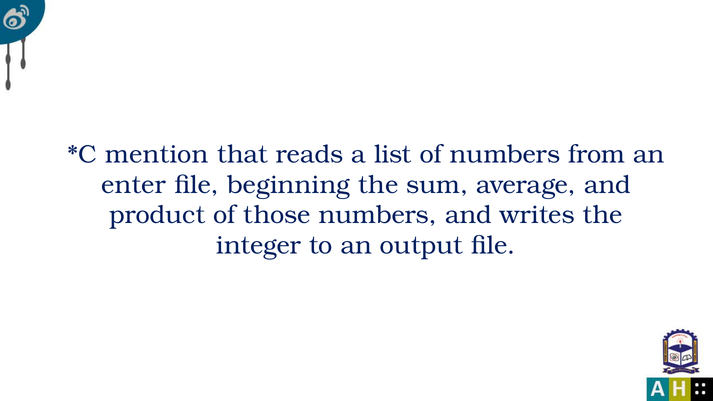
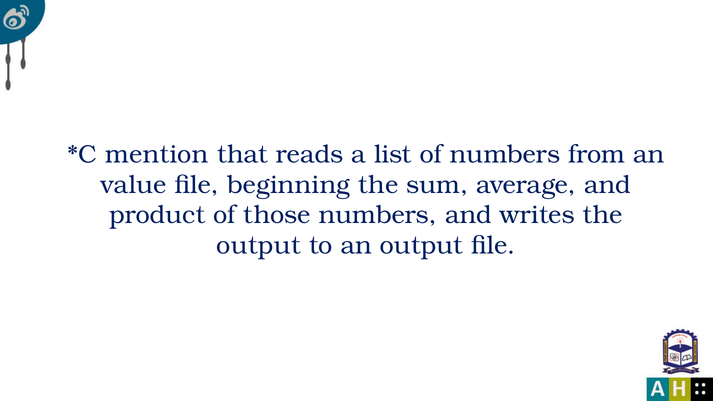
enter: enter -> value (134, 185)
integer: integer -> output (259, 246)
